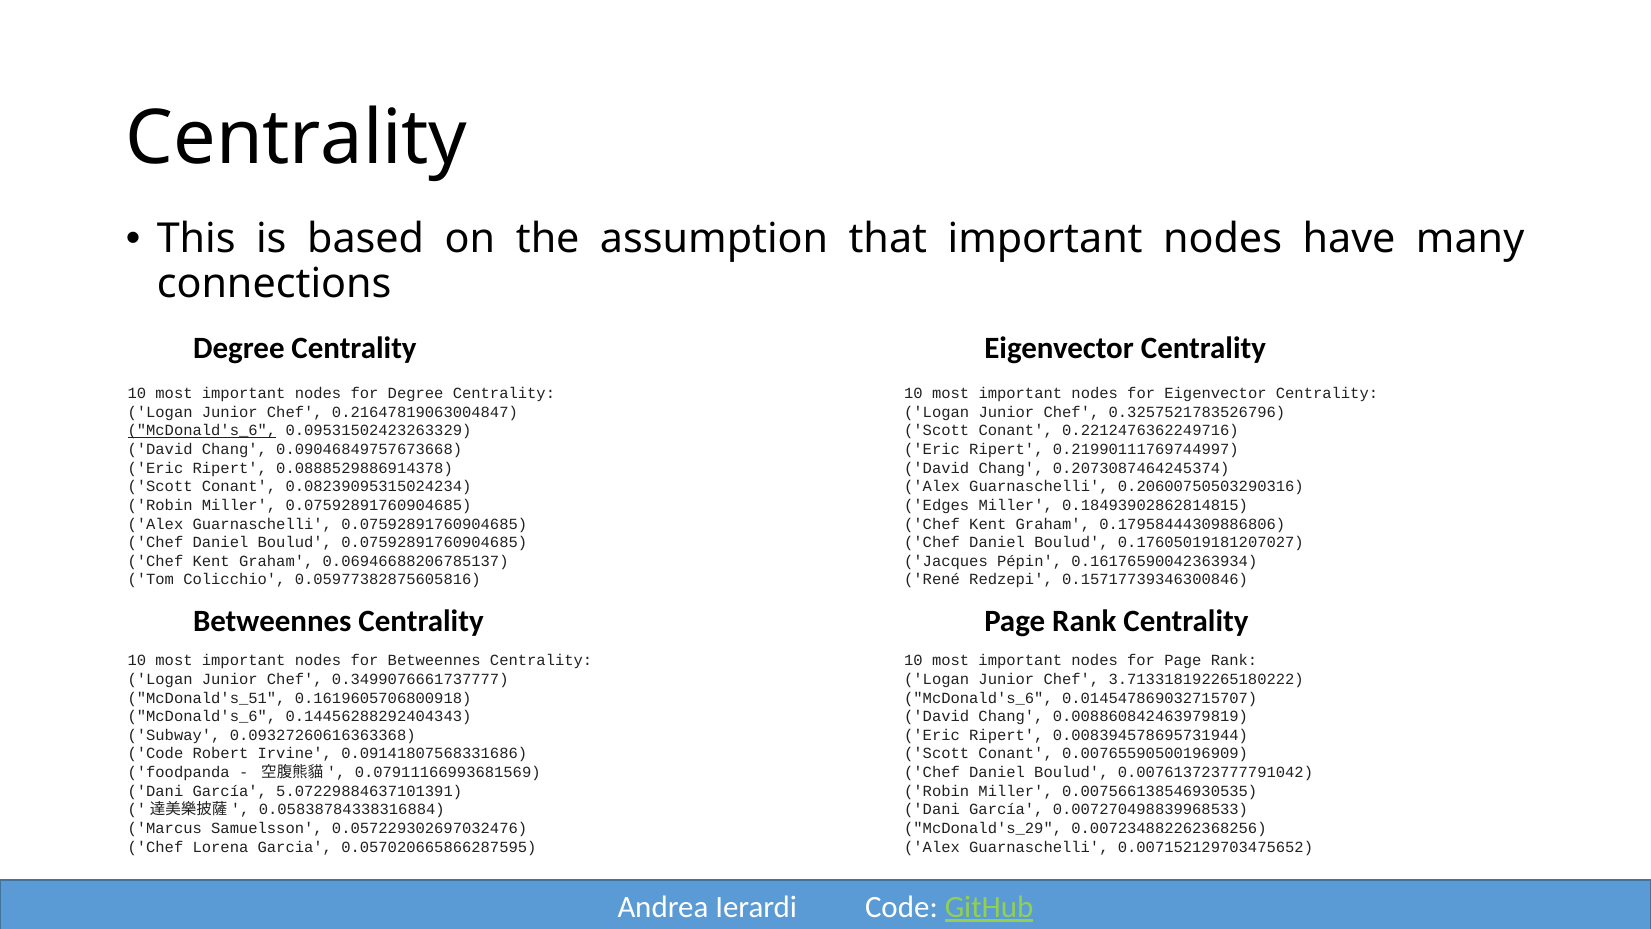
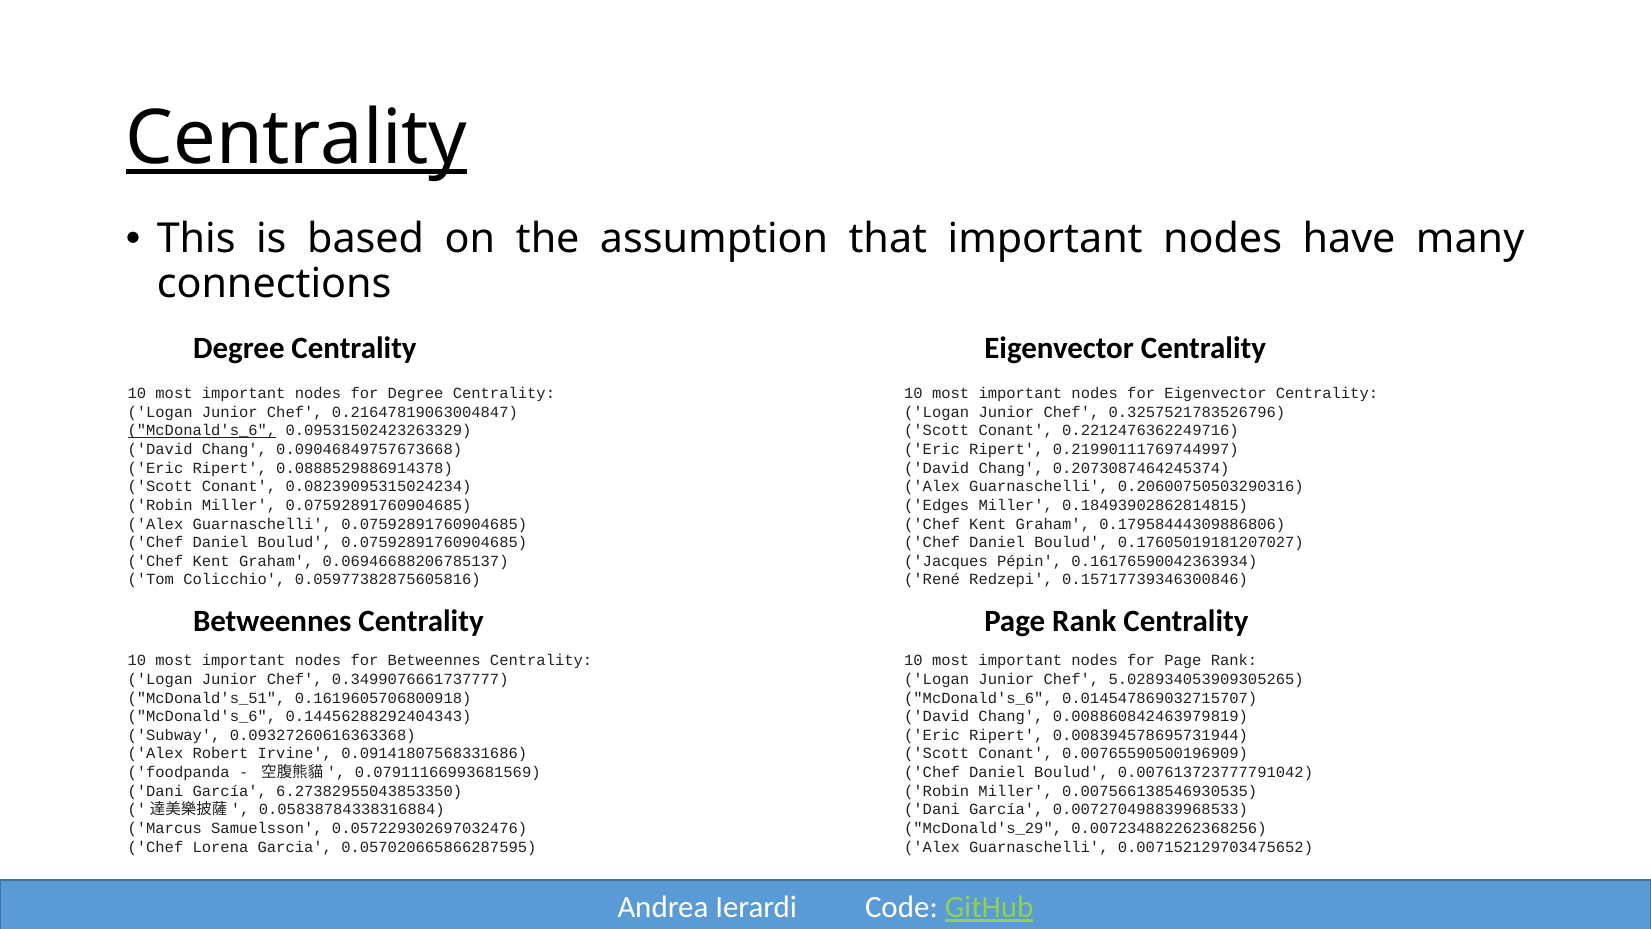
Centrality underline: none -> present (297, 139)
3.713318192265180222: 3.713318192265180222 -> 5.028934053909305265 (1206, 679)
Code: Code -> Alex (155, 754)
5.07229884637101391: 5.07229884637101391 -> 6.27382955043853350 (369, 791)
